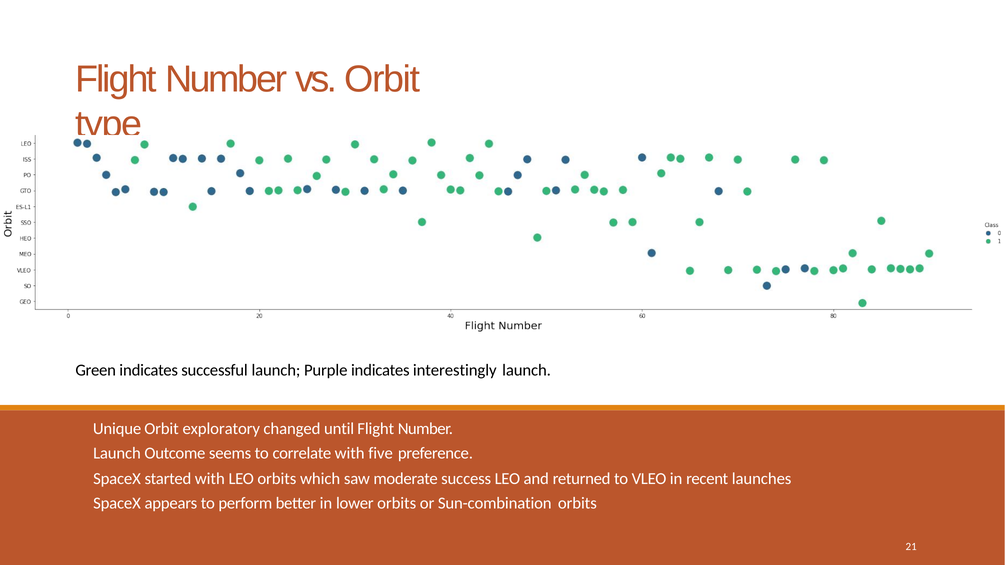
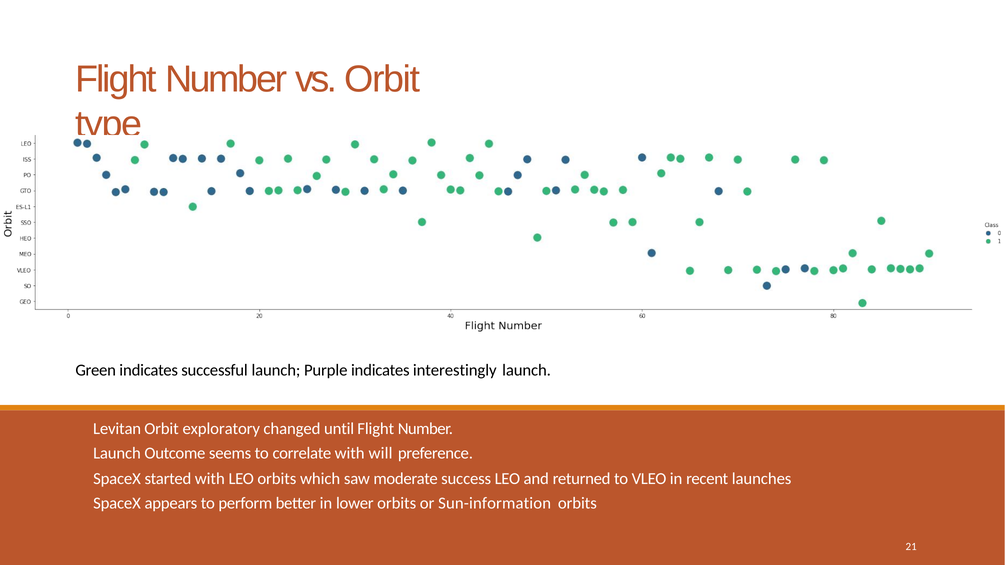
Unique: Unique -> Levitan (117, 429)
five: five -> will (380, 453)
Sun-combination: Sun-combination -> Sun-information (495, 503)
